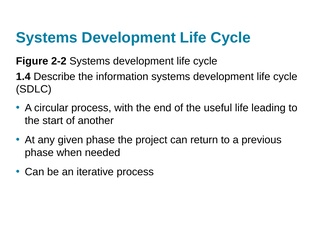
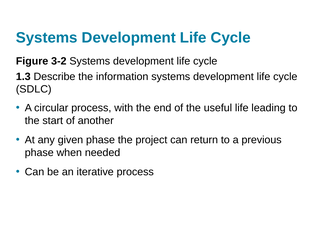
2-2: 2-2 -> 3-2 (59, 61)
1.4: 1.4 -> 1.3 (23, 77)
